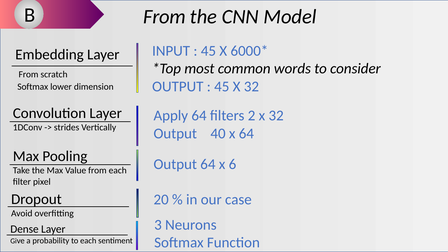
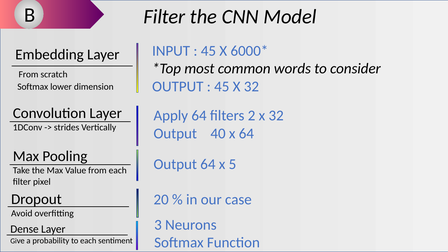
B From: From -> Filter (164, 17)
6: 6 -> 5 (232, 164)
